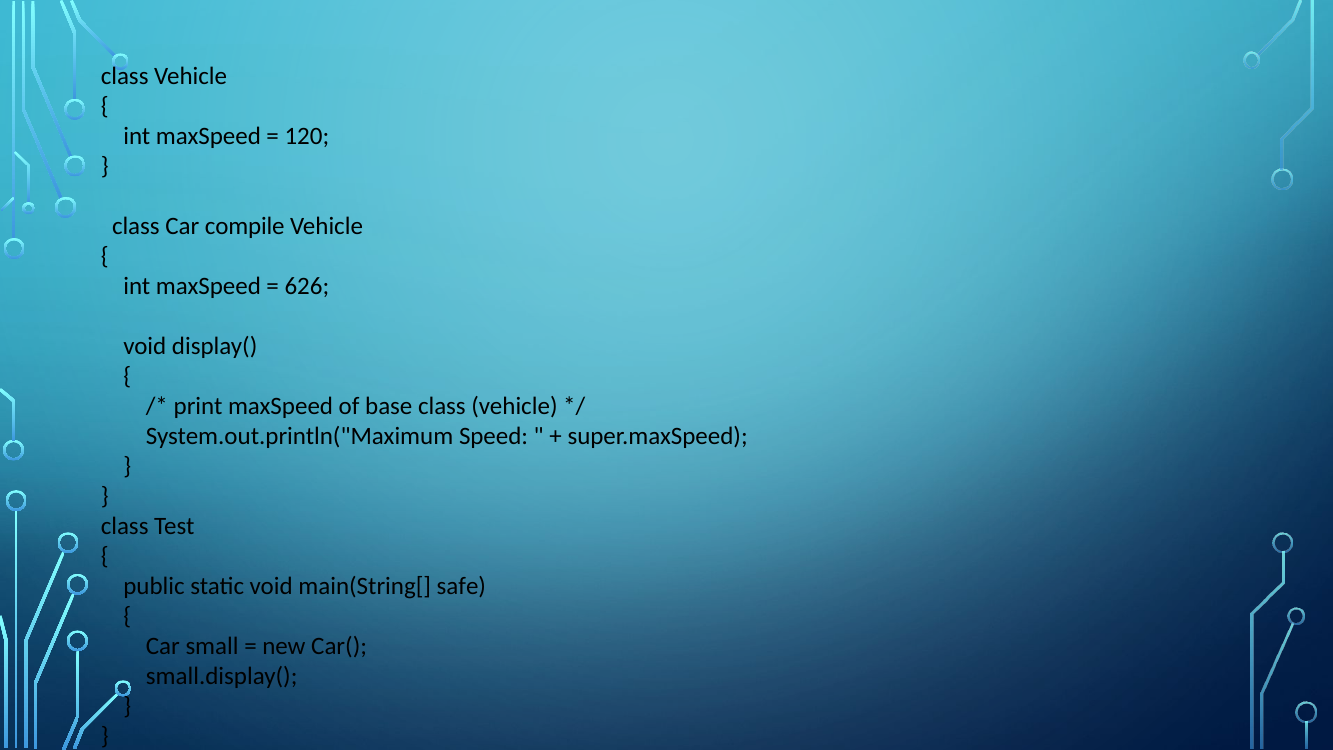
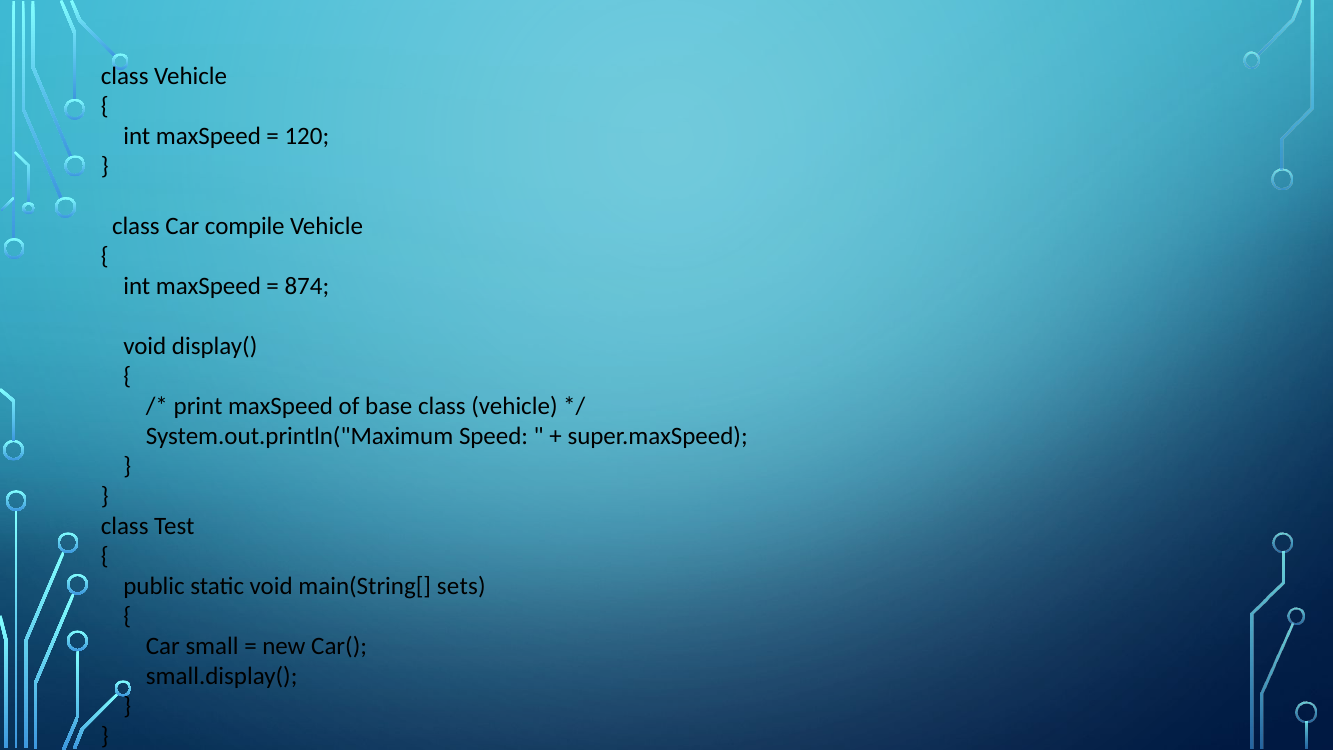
626: 626 -> 874 (307, 286)
safe: safe -> sets (461, 586)
